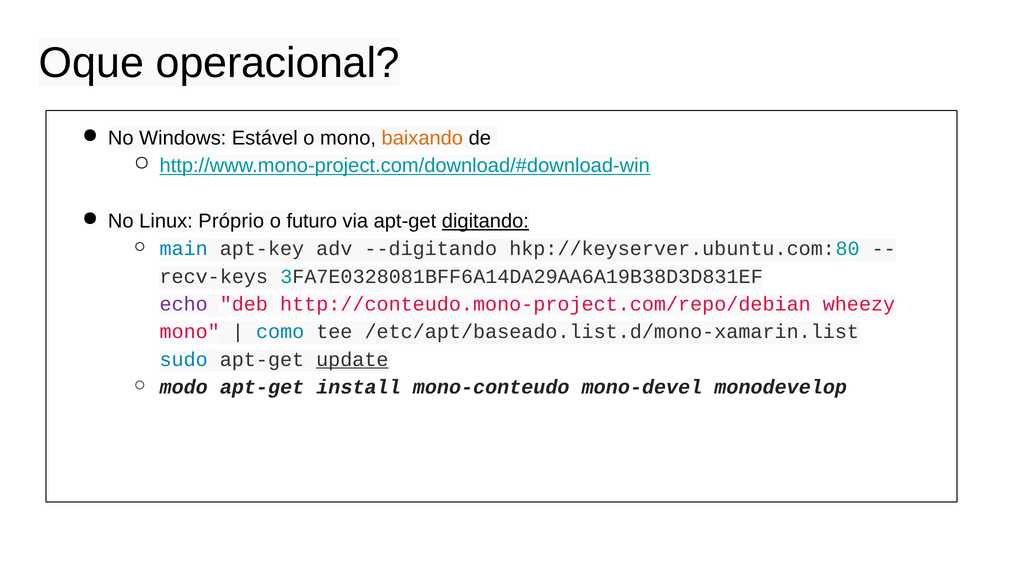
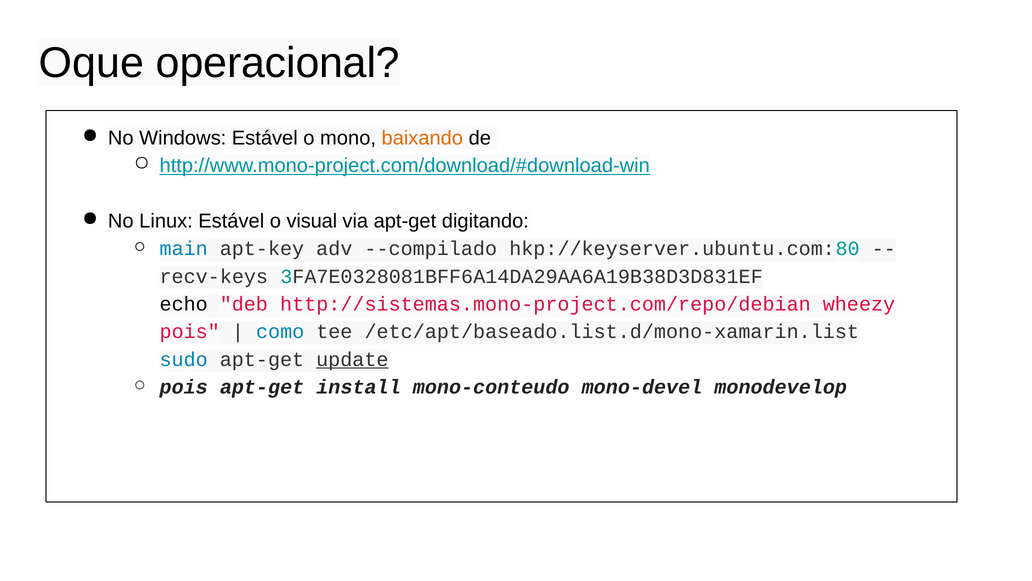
Linux Próprio: Próprio -> Estável (231, 221)
futuro: futuro -> visual (312, 221)
digitando underline: present -> none (485, 221)
--digitando: --digitando -> --compilado (431, 249)
echo colour: purple -> black (184, 304)
http://conteudo.mono-project.com/repo/debian: http://conteudo.mono-project.com/repo/debian -> http://sistemas.mono-project.com/repo/debian (545, 304)
mono: mono -> pois (190, 332)
modo: modo -> pois (184, 387)
